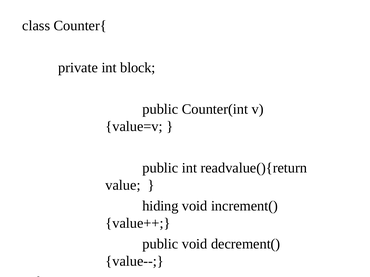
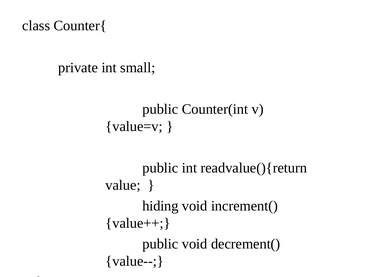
block: block -> small (138, 68)
